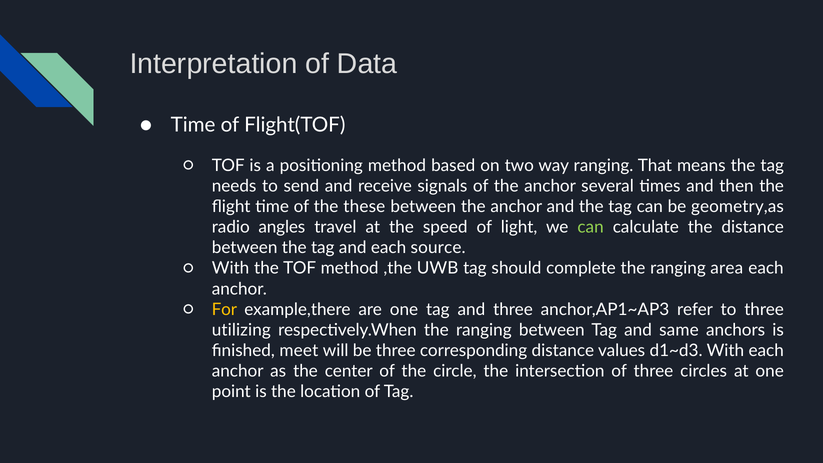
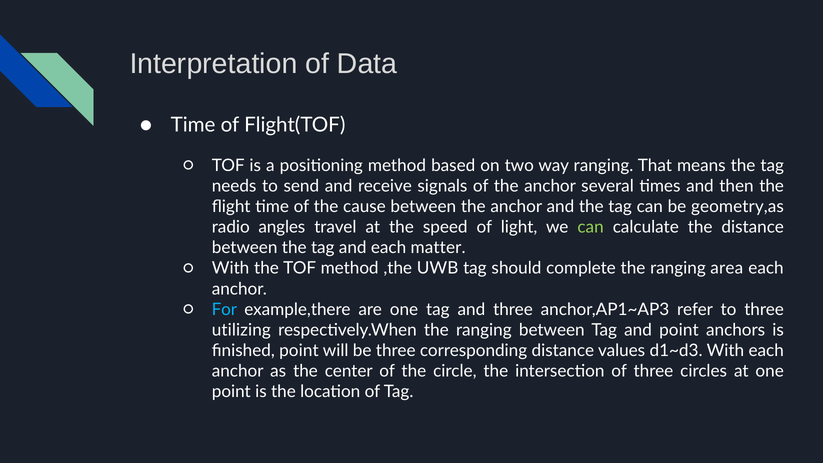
these: these -> cause (364, 207)
source: source -> matter (438, 248)
For colour: yellow -> light blue (224, 309)
and same: same -> point (679, 330)
finished meet: meet -> point (299, 351)
